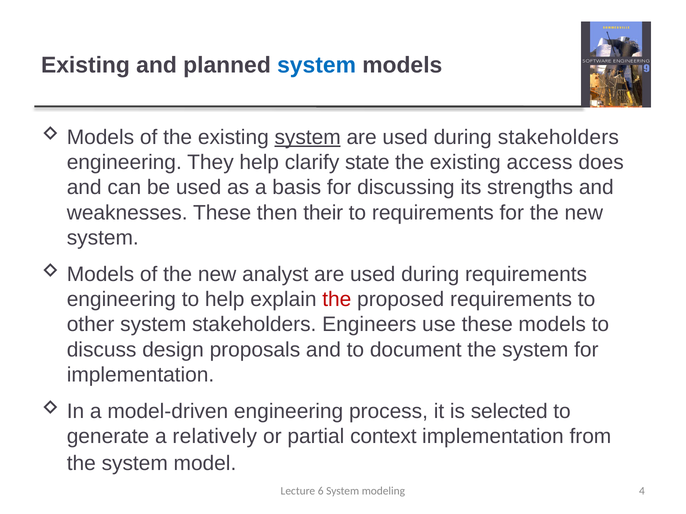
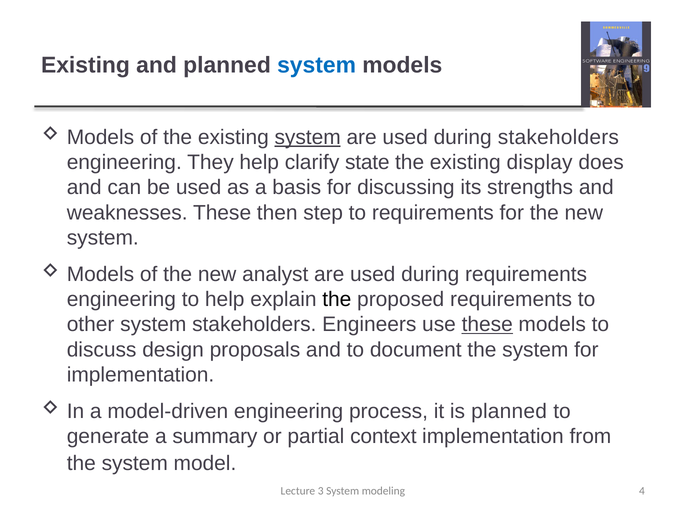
access: access -> display (540, 163)
their: their -> step (323, 213)
the colour: red -> black (337, 300)
these underline: none -> present (487, 325)
is selected: selected -> planned (509, 412)
relatively: relatively -> summary (215, 437)
6: 6 -> 3 (321, 491)
